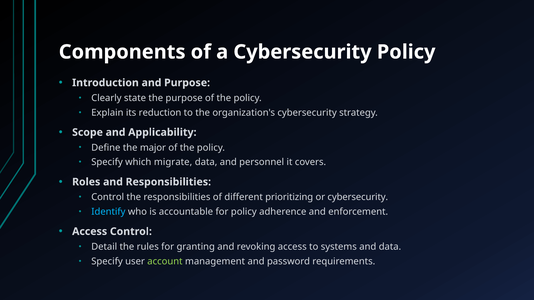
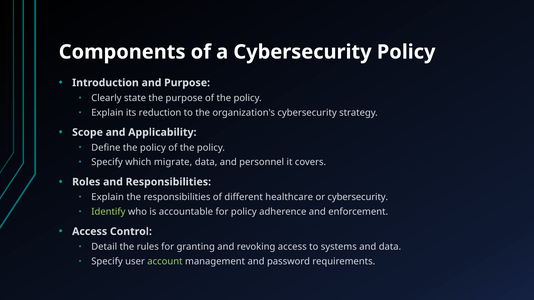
Define the major: major -> policy (153, 148)
Control: Control -> Explain (108, 197)
prioritizing: prioritizing -> healthcare (289, 197)
Identify colour: light blue -> light green (108, 212)
